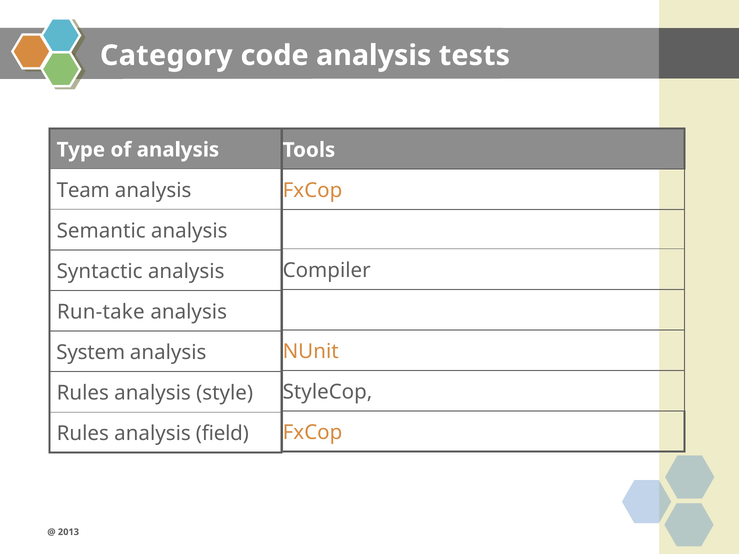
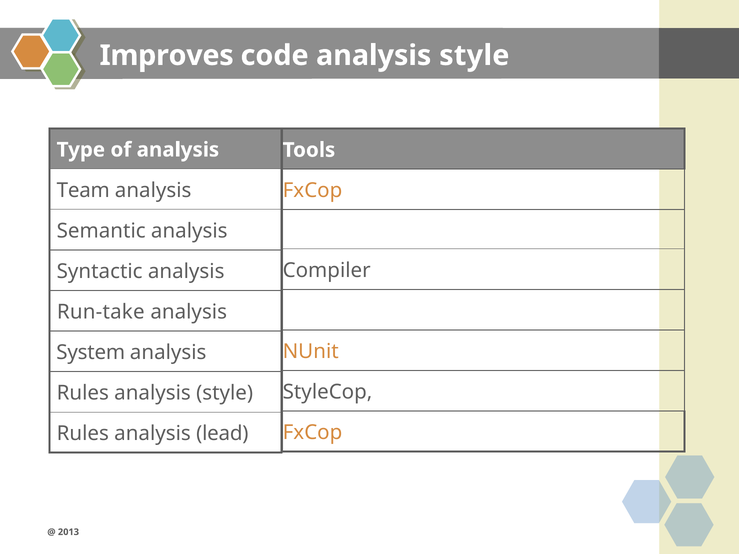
Category: Category -> Improves (167, 56)
code analysis tests: tests -> style (474, 56)
field: field -> lead (222, 434)
